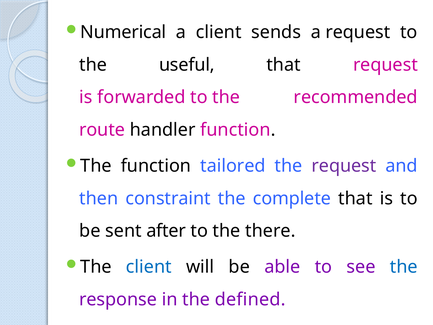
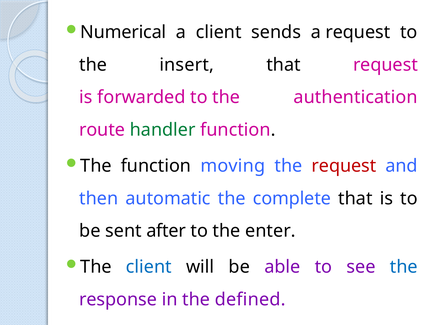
useful: useful -> insert (187, 65)
recommended: recommended -> authentication (356, 97)
handler colour: black -> green (163, 130)
tailored: tailored -> moving (233, 166)
request colour: purple -> red (344, 166)
constraint: constraint -> automatic (168, 198)
there: there -> enter (270, 231)
